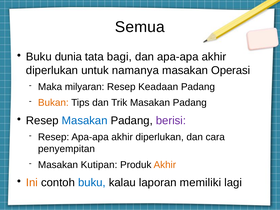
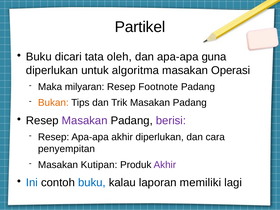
Semua: Semua -> Partikel (140, 27)
dunia: dunia -> dicari (68, 57)
bagi: bagi -> oleh (119, 57)
dan apa-apa akhir: akhir -> guna (214, 57)
namanya: namanya -> algoritma (135, 70)
Keadaan: Keadaan -> Footnote (158, 87)
Masakan colour: blue -> purple (85, 120)
Akhir colour: orange -> purple (165, 165)
Ini colour: orange -> blue (32, 183)
